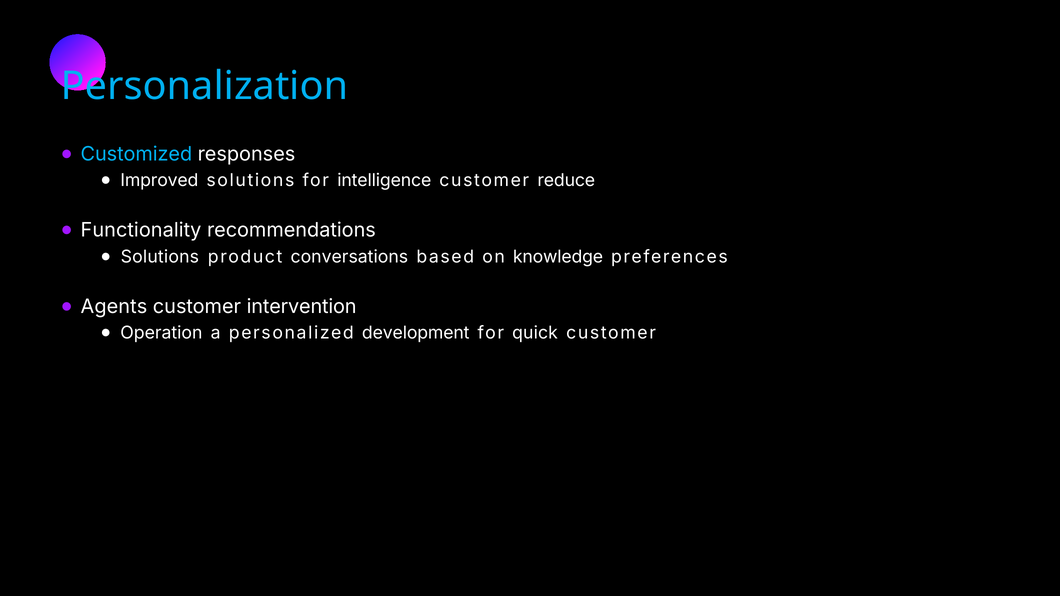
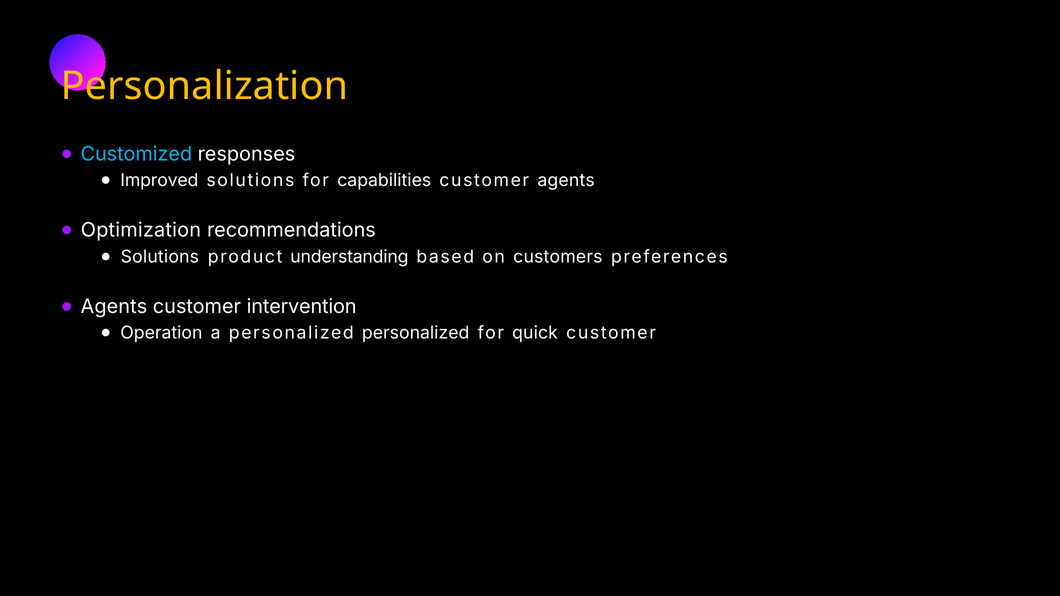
Personalization colour: light blue -> yellow (205, 86)
intelligence: intelligence -> capabilities (384, 181)
customer reduce: reduce -> agents (566, 181)
Functionality: Functionality -> Optimization (141, 230)
conversations: conversations -> understanding (349, 257)
knowledge: knowledge -> customers (558, 257)
personalized development: development -> personalized (416, 333)
